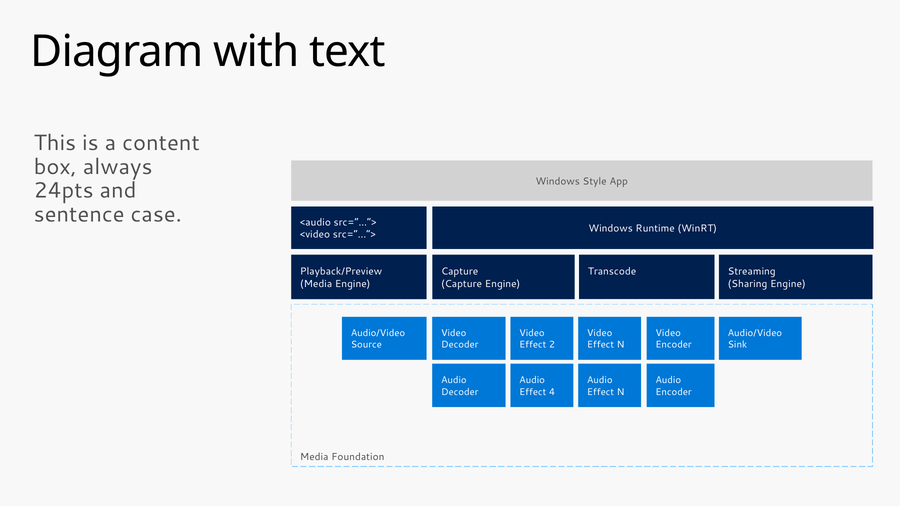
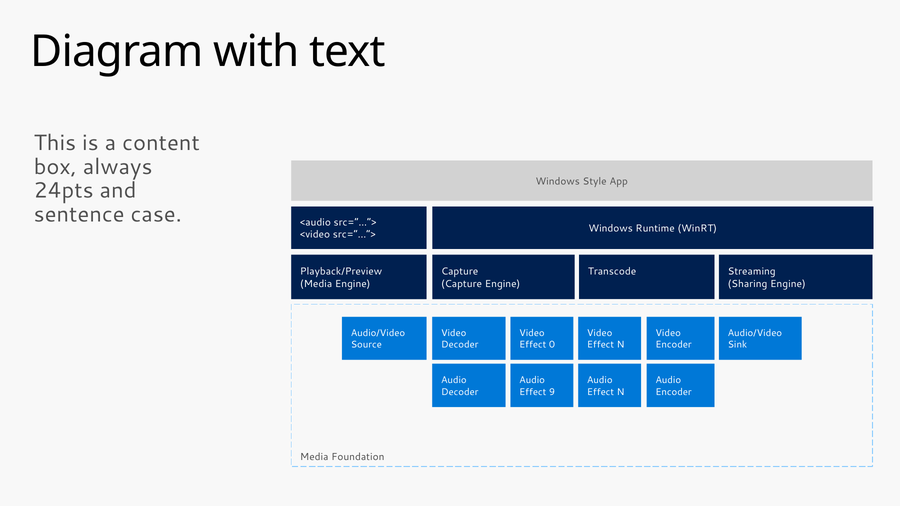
2: 2 -> 0 (552, 345)
4: 4 -> 9 (552, 392)
